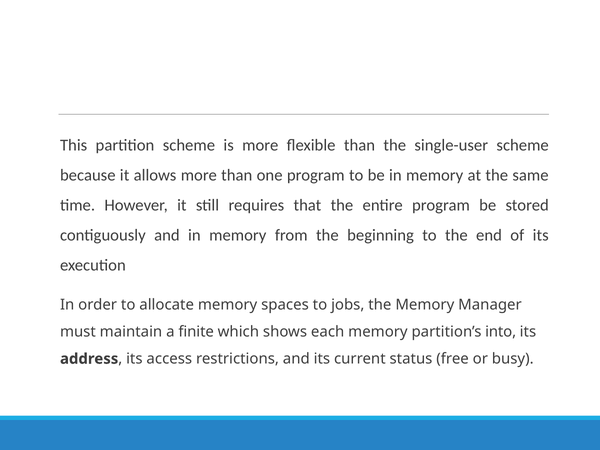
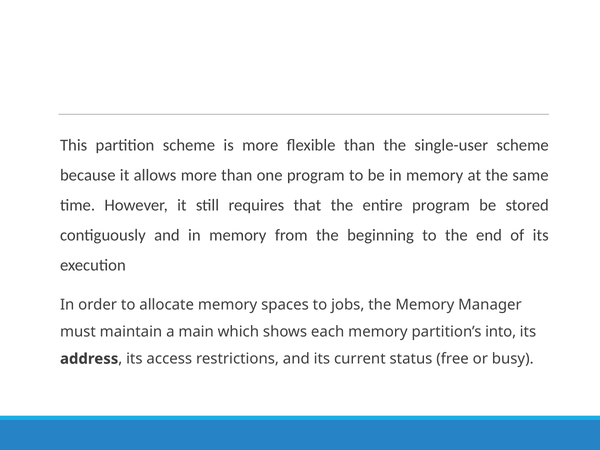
finite: finite -> main (196, 332)
